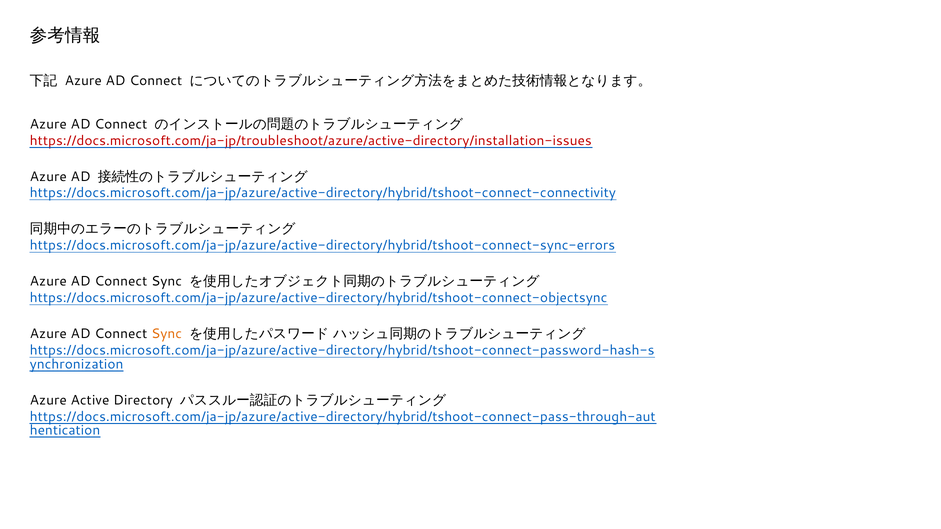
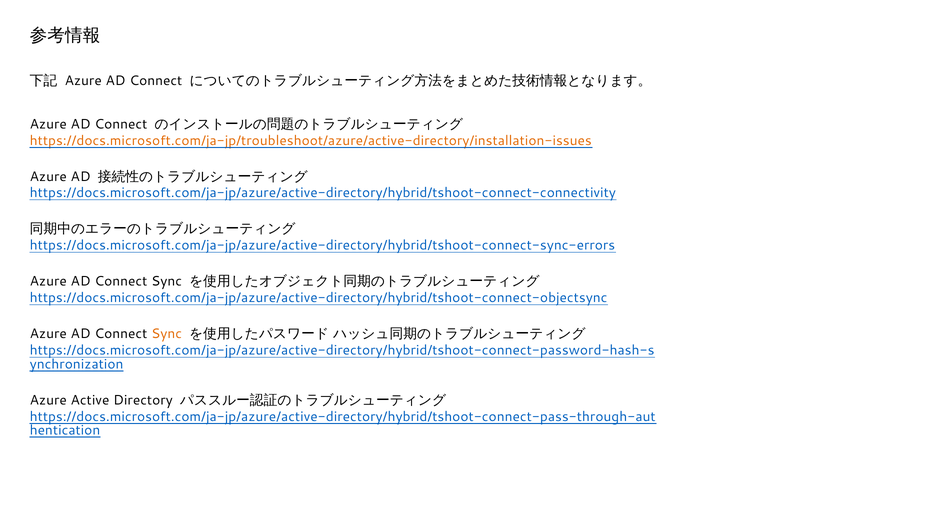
https://docs.microsoft.com/ja-jp/troubleshoot/azure/active-directory/installation-issues colour: red -> orange (311, 141)
